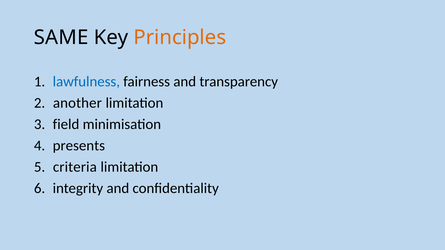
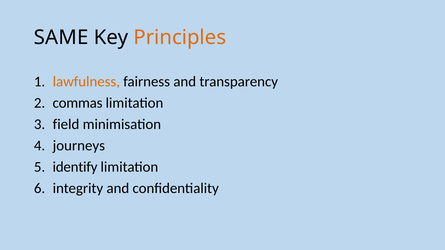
lawfulness colour: blue -> orange (86, 82)
another: another -> commas (78, 103)
presents: presents -> journeys (79, 146)
criteria: criteria -> identify (75, 167)
